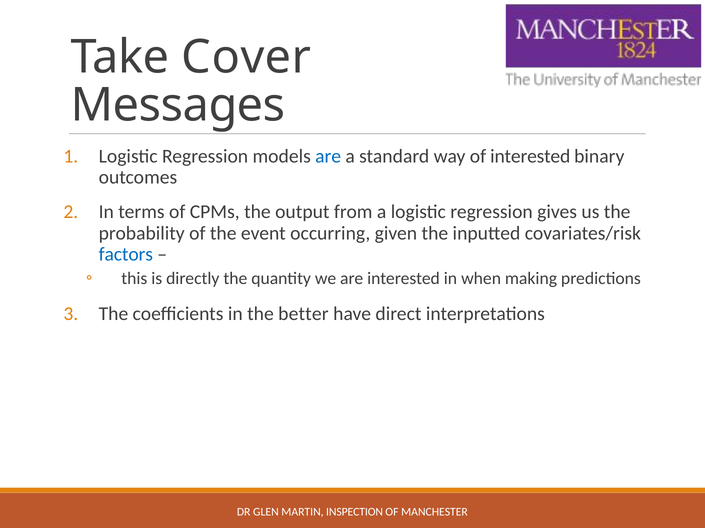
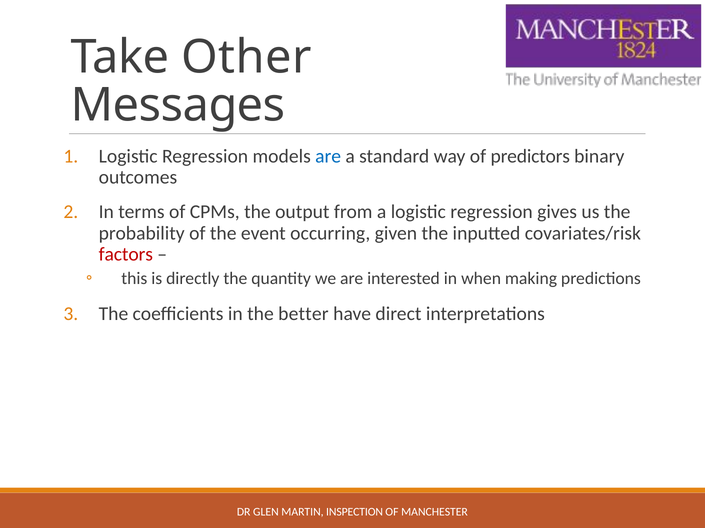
Cover: Cover -> Other (246, 57)
of interested: interested -> predictors (530, 156)
factors colour: blue -> red (126, 255)
